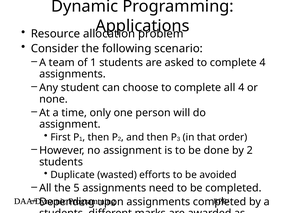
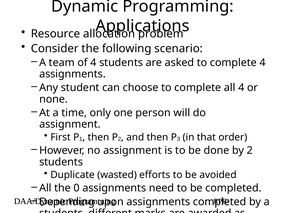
of 1: 1 -> 4 (93, 63)
5: 5 -> 0 (77, 189)
